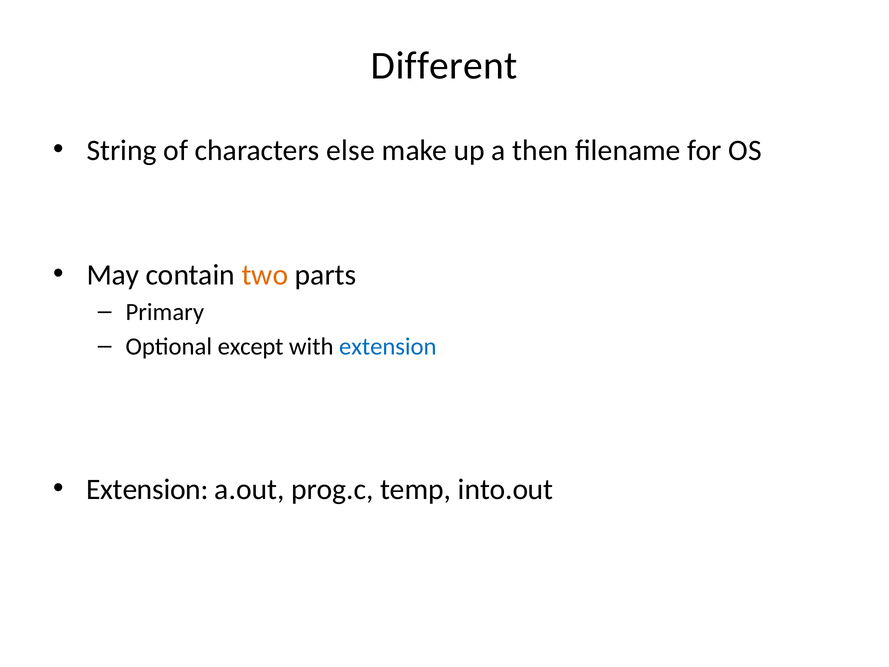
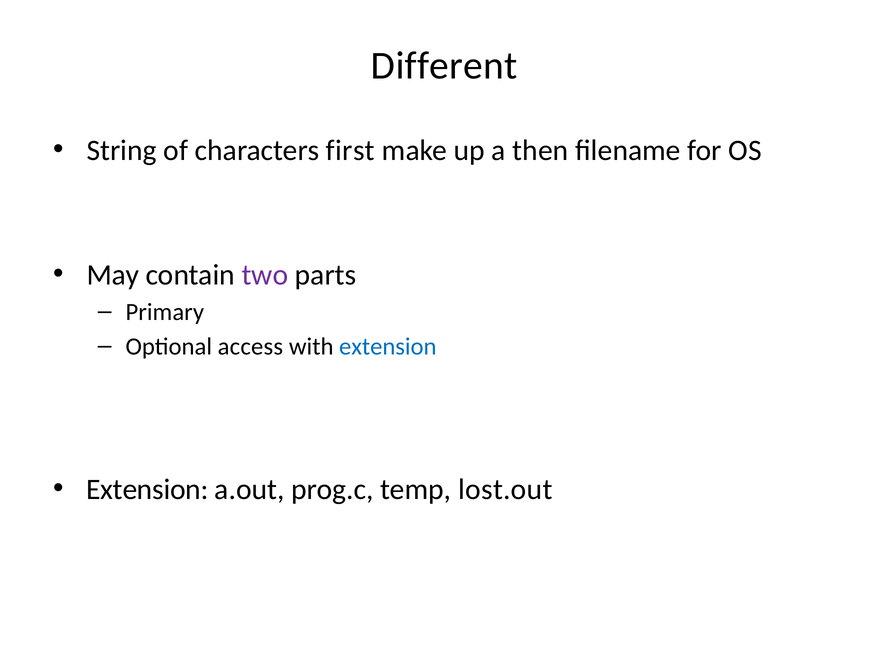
else: else -> first (350, 150)
two colour: orange -> purple (265, 275)
except: except -> access (250, 346)
into.out: into.out -> lost.out (505, 489)
